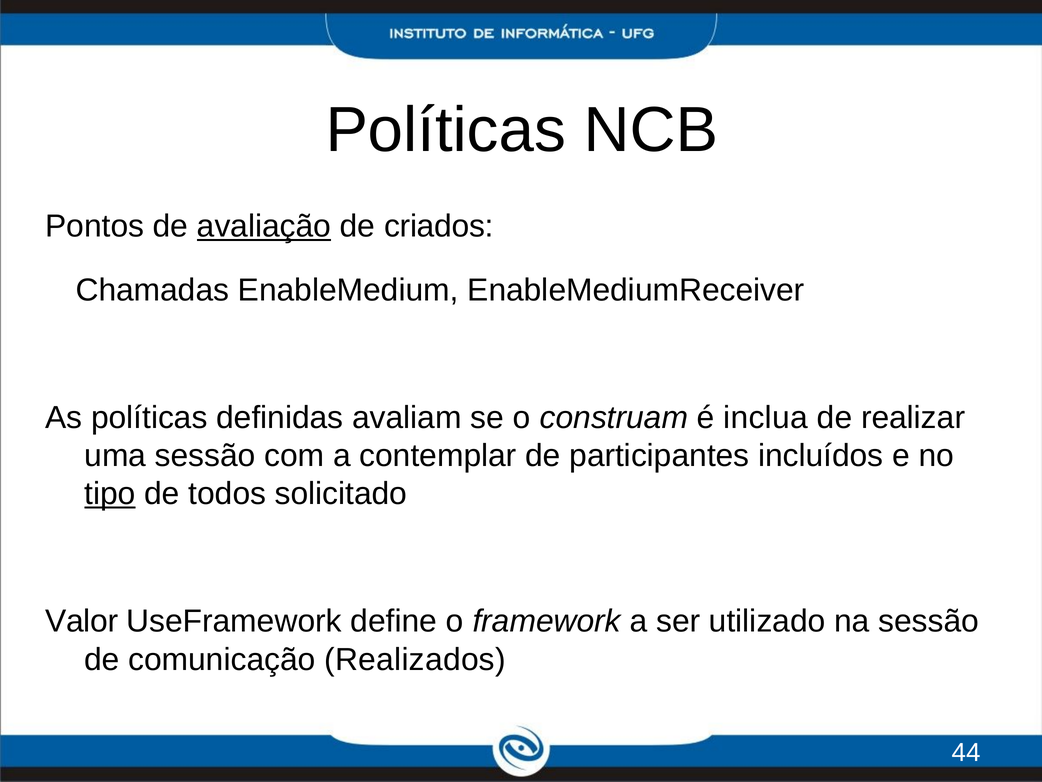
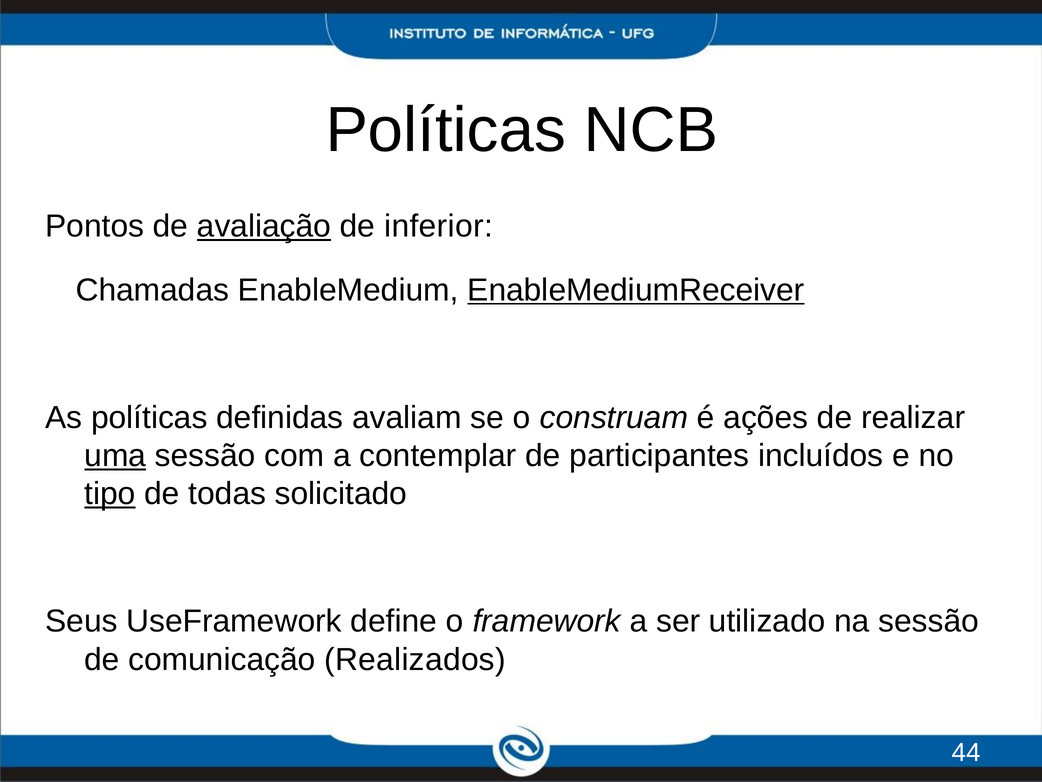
criados: criados -> inferior (439, 226)
EnableMediumReceiver underline: none -> present (636, 290)
inclua: inclua -> ações (766, 417)
uma underline: none -> present (115, 455)
todos: todos -> todas (227, 494)
Valor: Valor -> Seus (82, 621)
